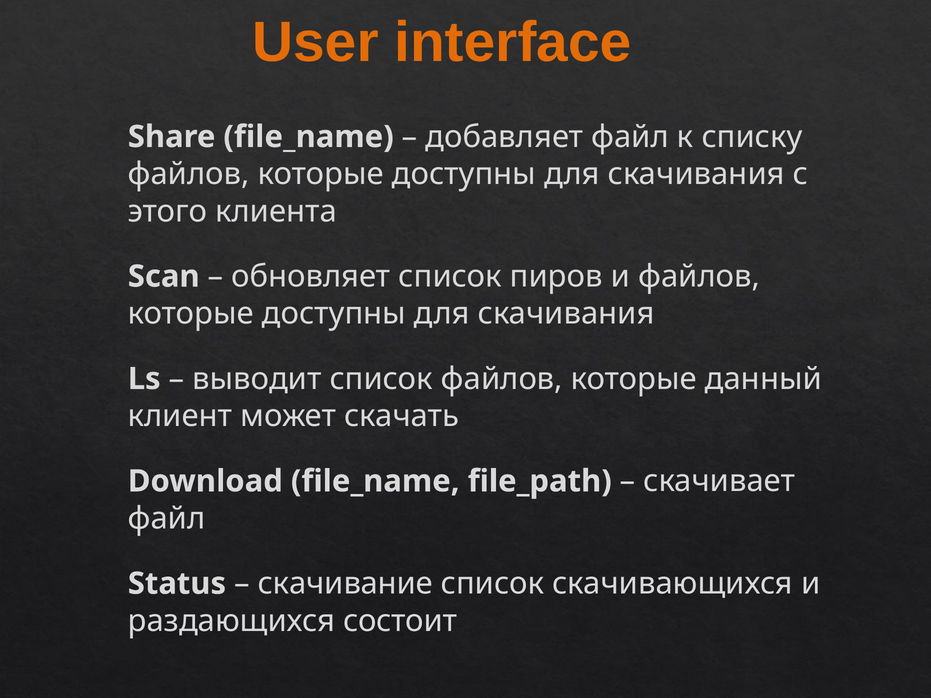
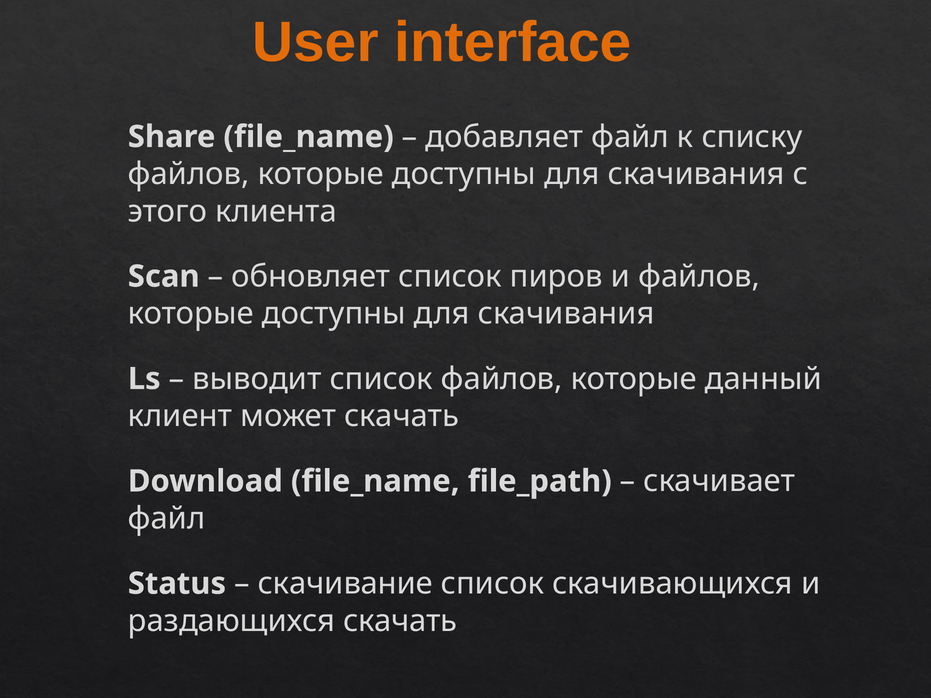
раздающихся состоит: состоит -> скачать (400, 621)
